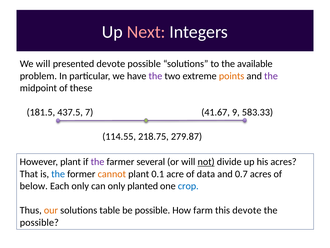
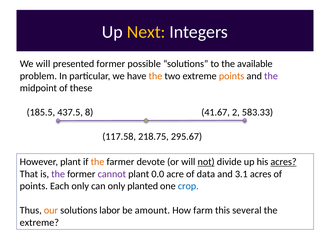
Next colour: pink -> yellow (146, 32)
presented devote: devote -> former (111, 64)
the colour: purple -> orange (155, 76)
181.5: 181.5 -> 185.5 (41, 112)
7: 7 -> 8 (89, 112)
9: 9 -> 2 (236, 112)
114.55: 114.55 -> 117.58 (119, 136)
279.87: 279.87 -> 295.67 (186, 136)
the colour: purple -> orange (98, 162)
several: several -> devote (151, 162)
acres underline: none -> present (284, 162)
the colour: blue -> purple (58, 174)
cannot colour: orange -> purple (112, 174)
0.1: 0.1 -> 0.0 (158, 174)
0.7: 0.7 -> 3.1 (241, 174)
below: below -> points (34, 186)
table: table -> labor (110, 210)
be possible: possible -> amount (152, 210)
this devote: devote -> several (247, 210)
possible: possible -> extreme (39, 222)
